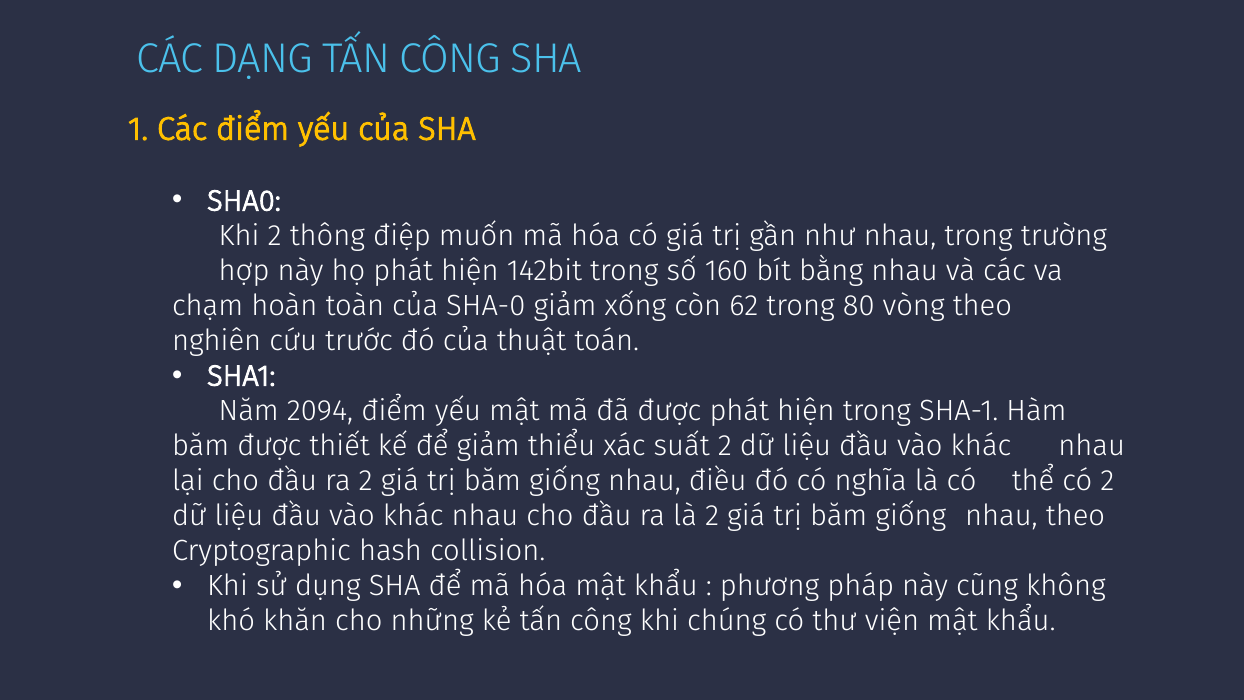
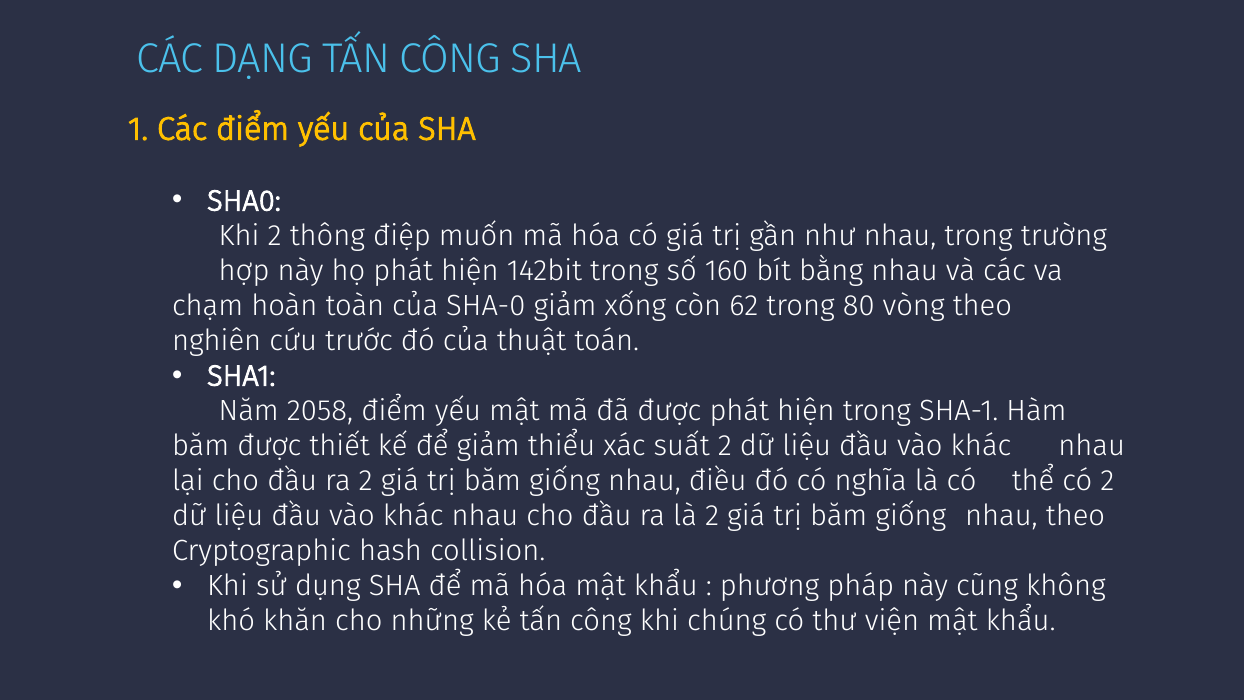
2094: 2094 -> 2058 (320, 411)
